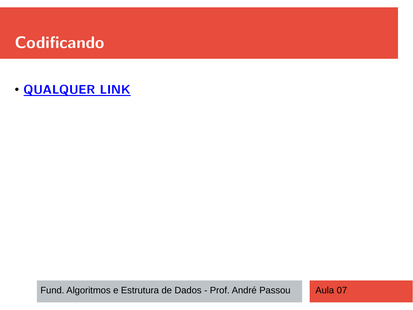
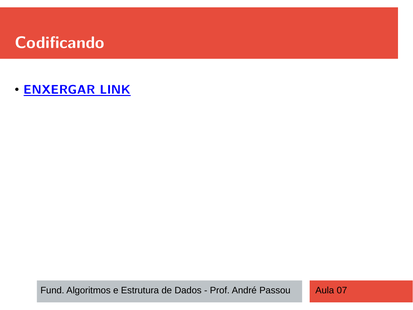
QUALQUER: QUALQUER -> ENXERGAR (59, 89)
